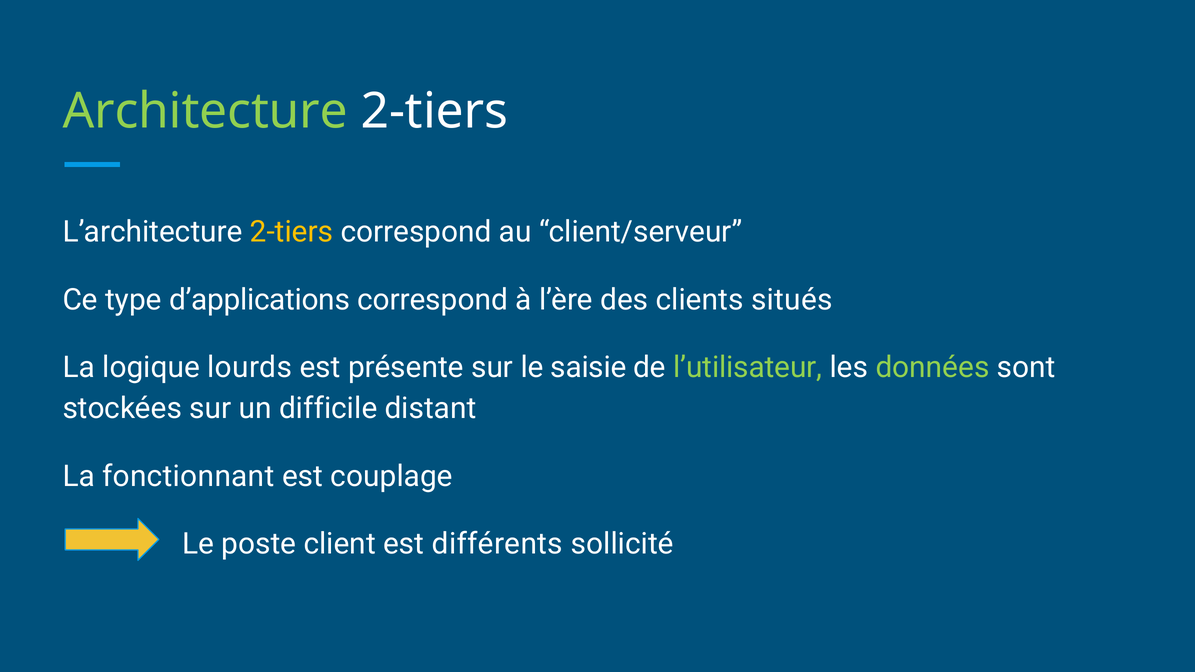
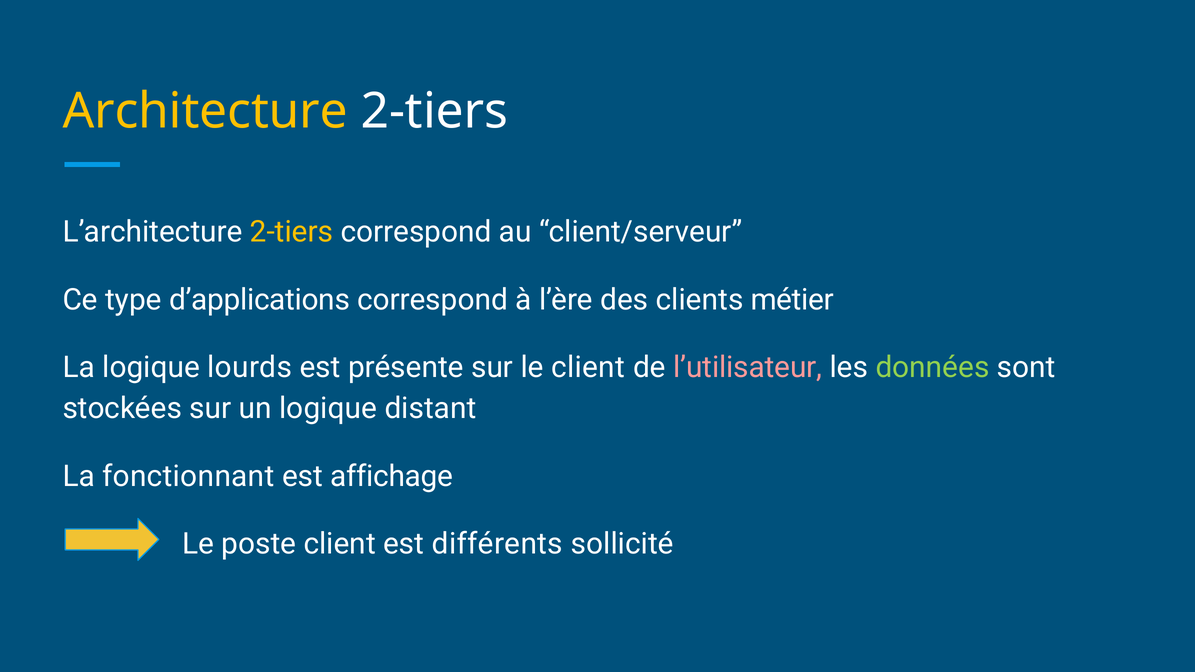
Architecture colour: light green -> yellow (205, 111)
situés: situés -> métier (792, 300)
le saisie: saisie -> client (588, 368)
l’utilisateur colour: light green -> pink (748, 368)
un difficile: difficile -> logique (328, 409)
couplage: couplage -> affichage (392, 476)
